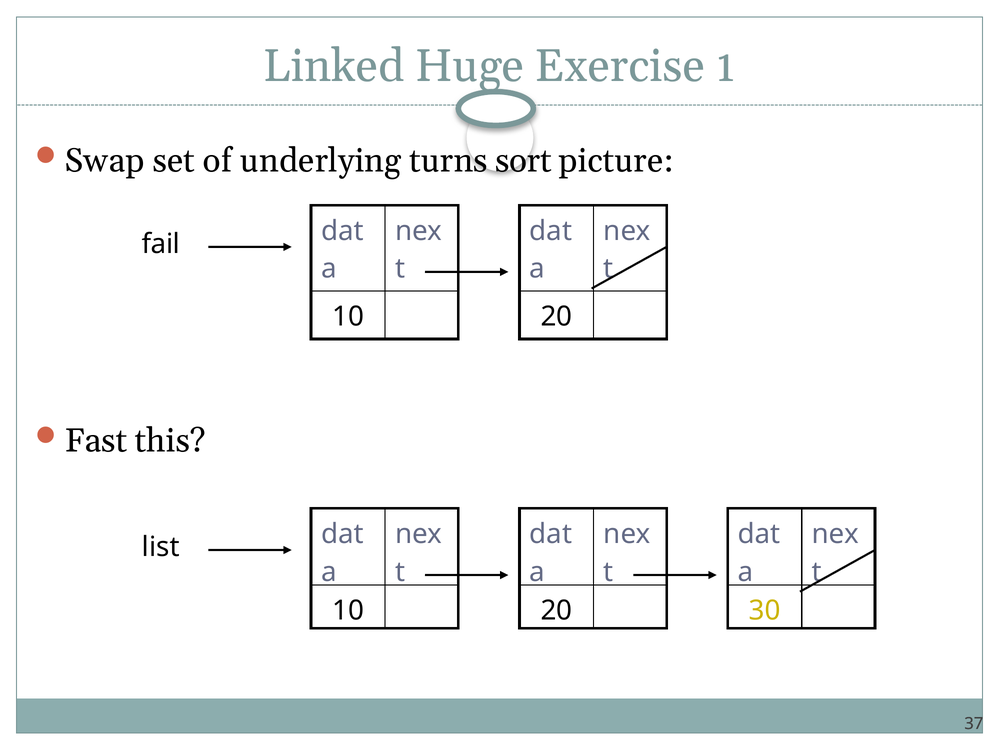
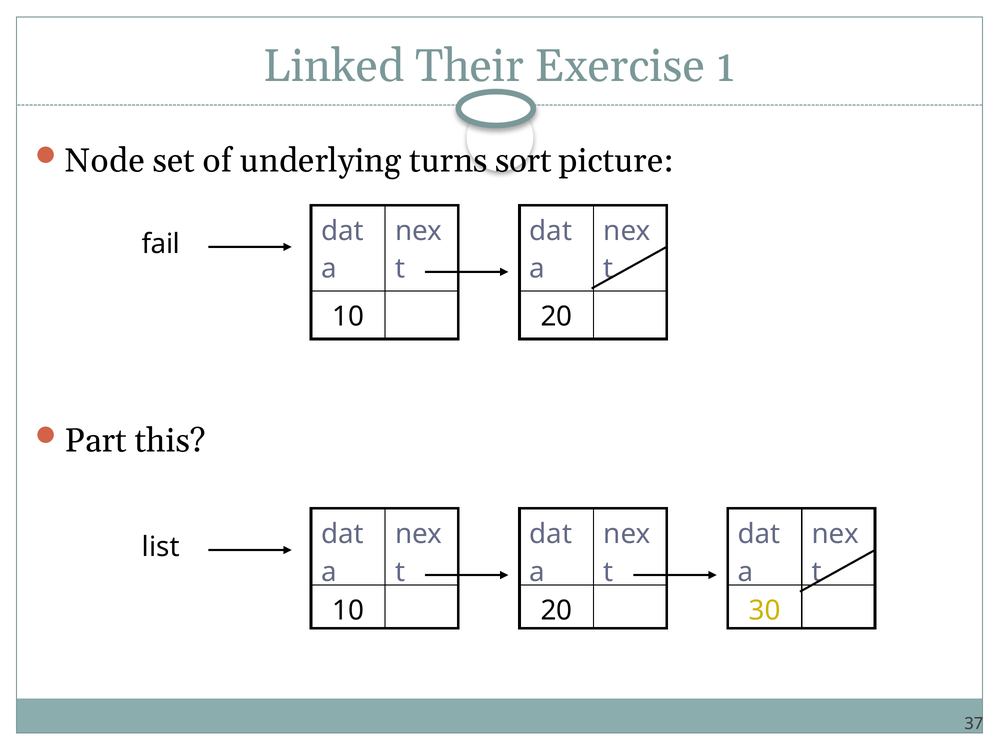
Huge: Huge -> Their (470, 66)
Swap: Swap -> Node (105, 161)
Fast: Fast -> Part (96, 441)
